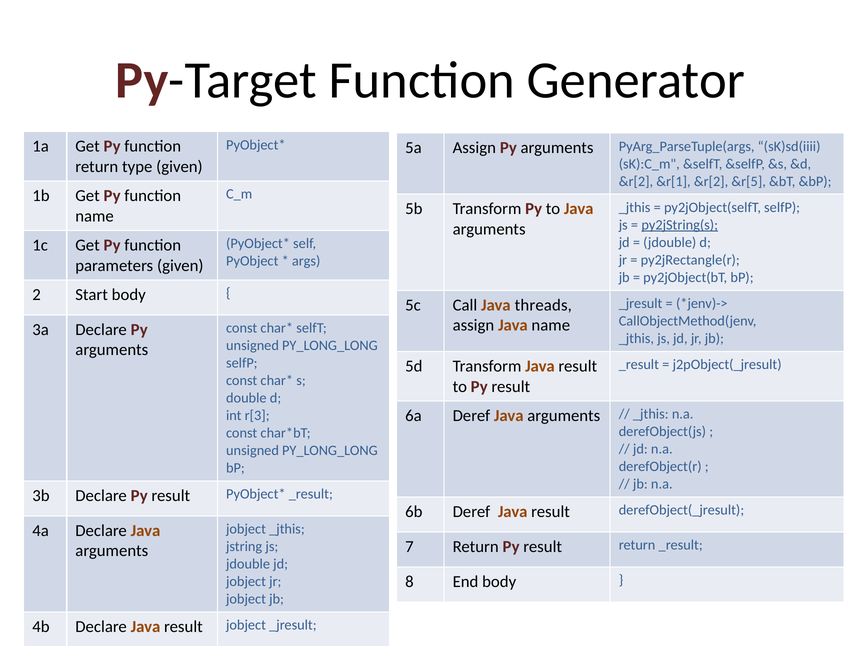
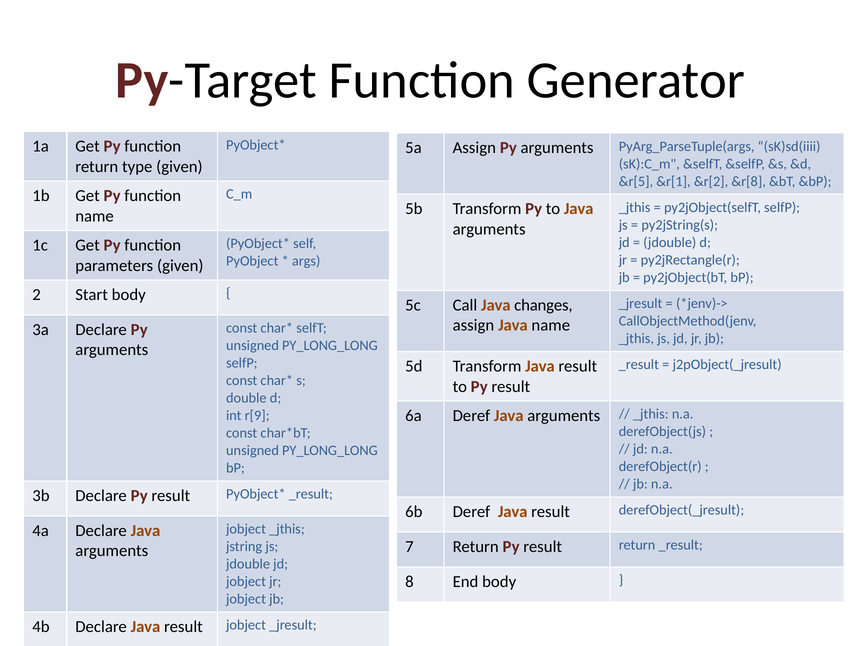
&r[2: &r[2 -> &r[5 (636, 181)
&r[5: &r[5 -> &r[8 (749, 181)
py2jString(s underline: present -> none (680, 225)
threads: threads -> changes (543, 305)
r[3: r[3 -> r[9 (257, 415)
